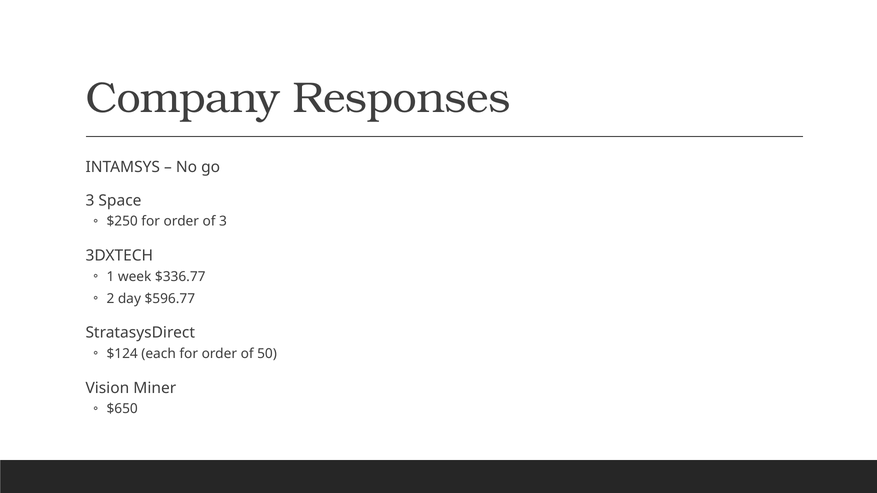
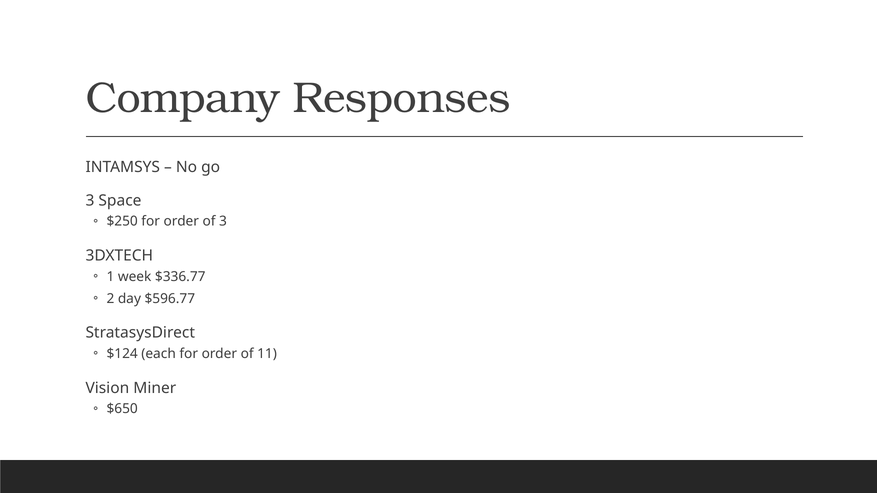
50: 50 -> 11 (267, 354)
